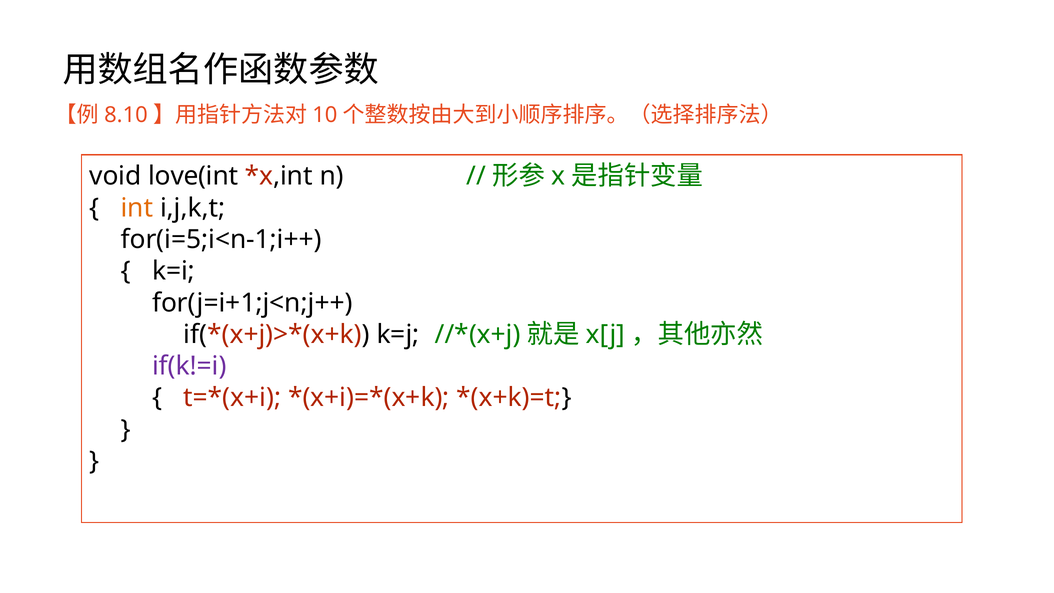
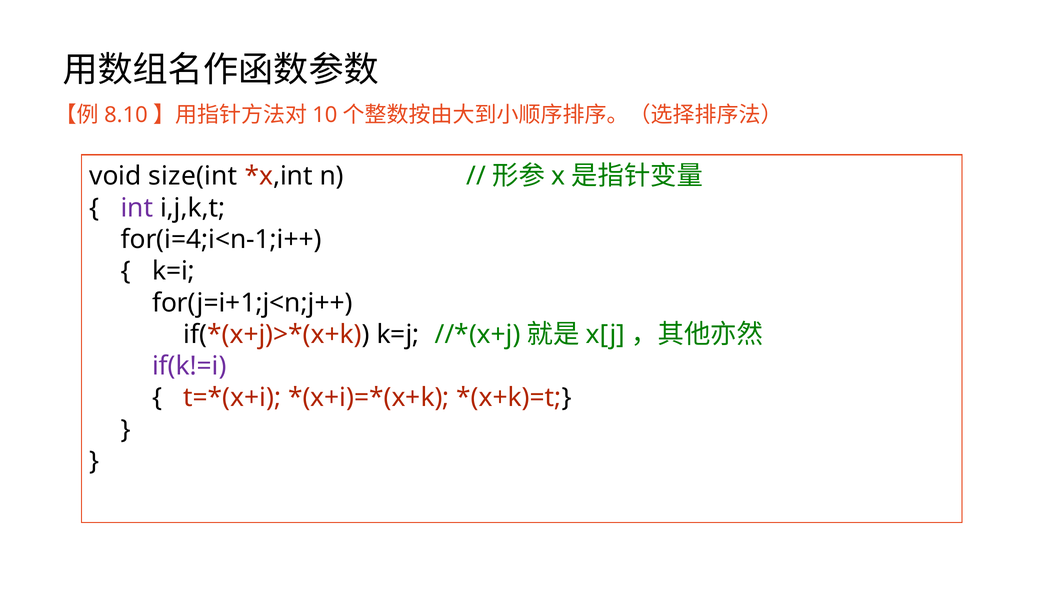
love(int: love(int -> size(int (193, 176)
int colour: orange -> purple (137, 208)
for(i=5;i<n-1;i++: for(i=5;i<n-1;i++ -> for(i=4;i<n-1;i++ (221, 239)
